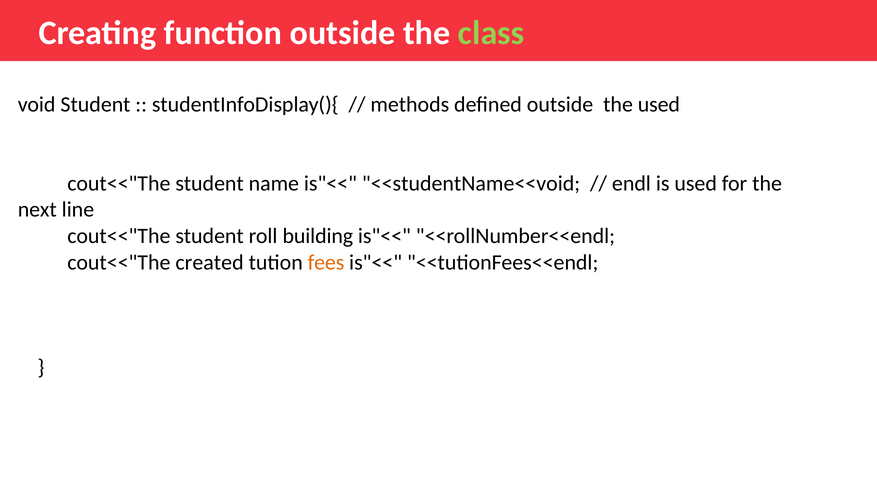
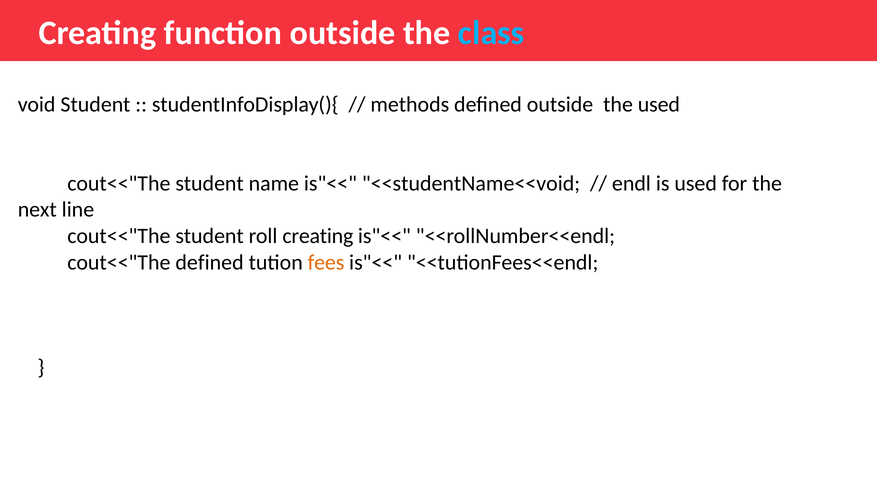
class colour: light green -> light blue (491, 33)
roll building: building -> creating (318, 236)
cout<<"The created: created -> defined (210, 263)
